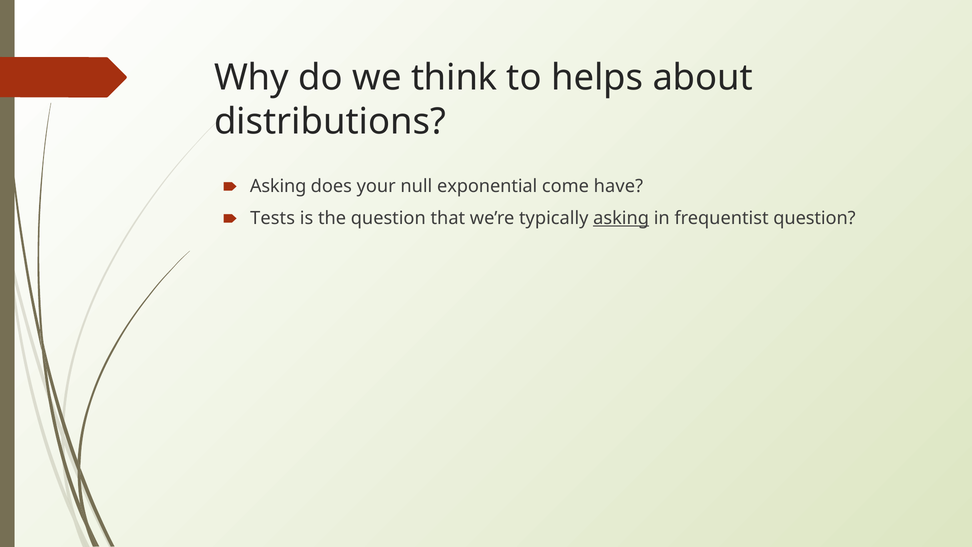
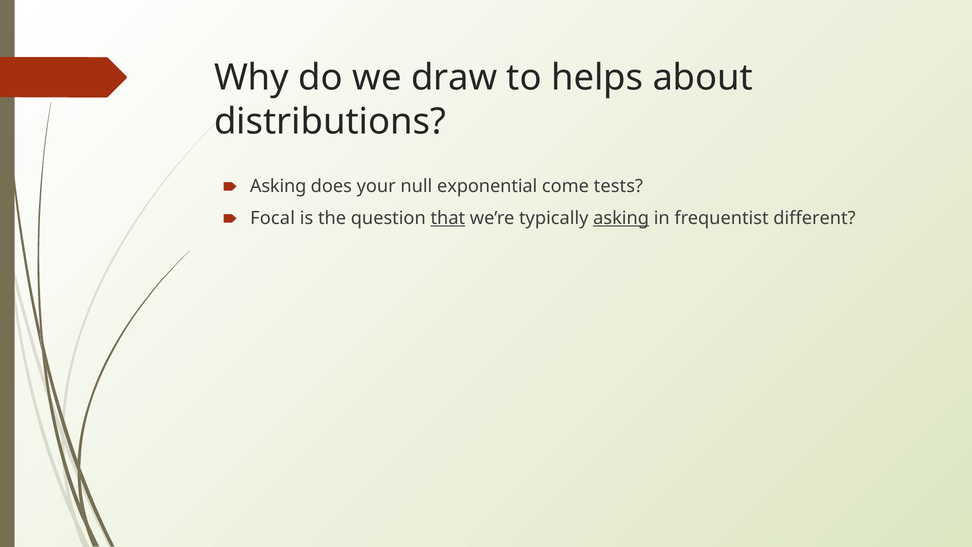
think: think -> draw (454, 78)
have: have -> tests (618, 186)
Tests: Tests -> Focal (273, 218)
that underline: none -> present (448, 218)
frequentist question: question -> different (814, 218)
